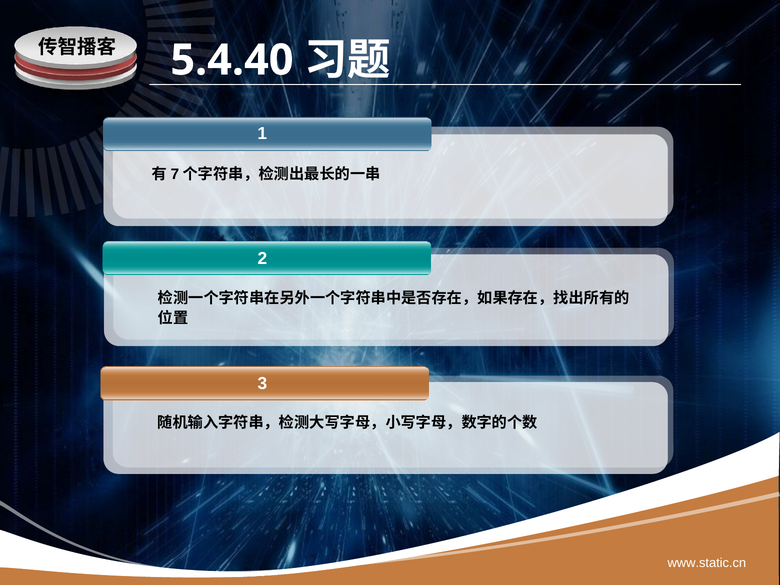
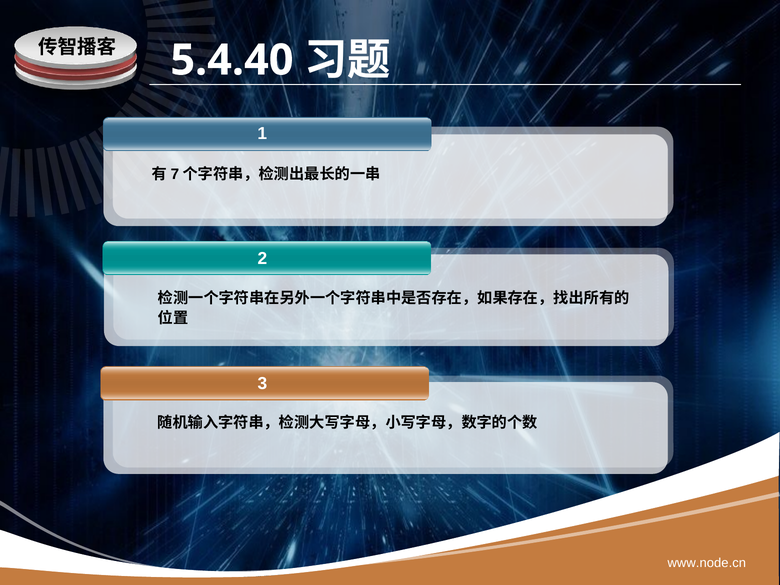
www.static.cn: www.static.cn -> www.node.cn (707, 563)
